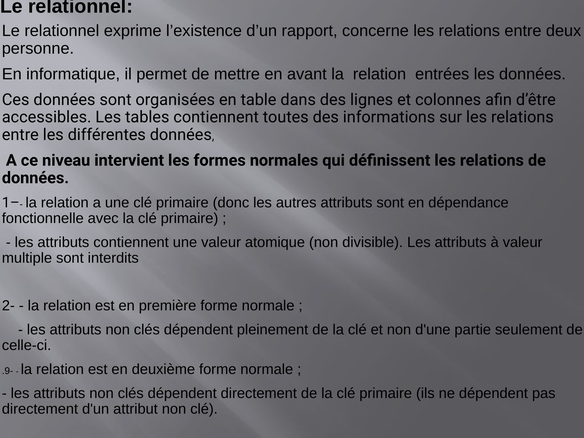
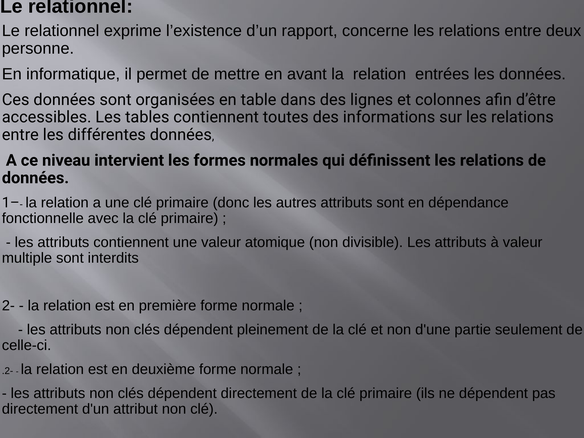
.9-: .9- -> .2- (8, 371)
